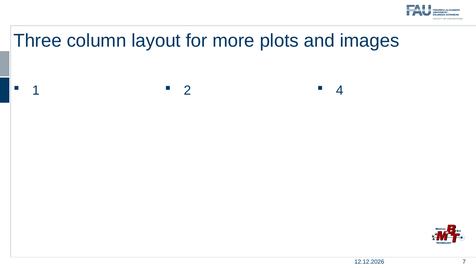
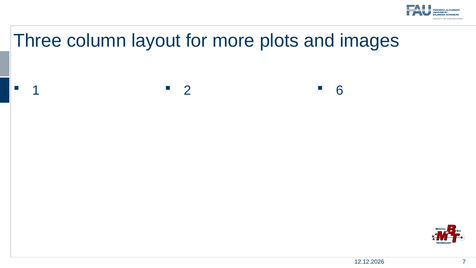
4: 4 -> 6 (340, 90)
